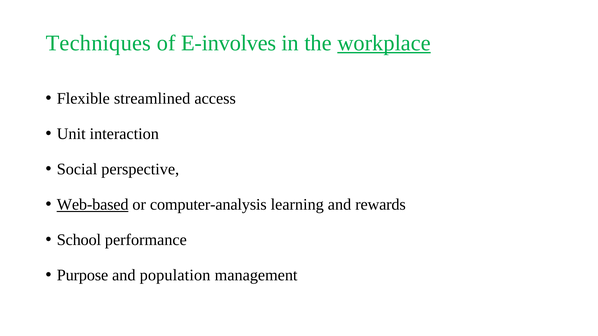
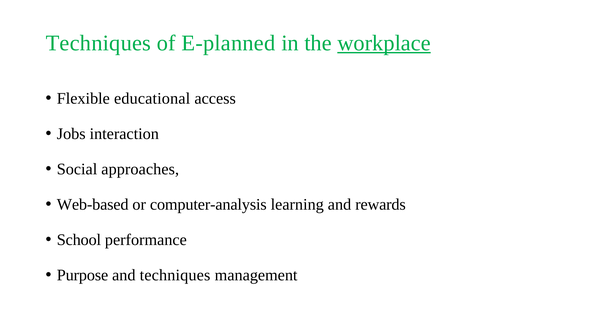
E-involves: E-involves -> E-planned (228, 43)
streamlined: streamlined -> educational (152, 99)
Unit: Unit -> Jobs (71, 134)
perspective: perspective -> approaches (140, 169)
Web-based underline: present -> none (93, 205)
and population: population -> techniques (175, 276)
